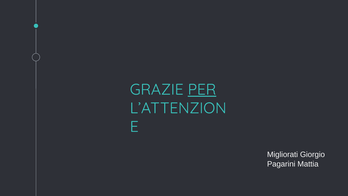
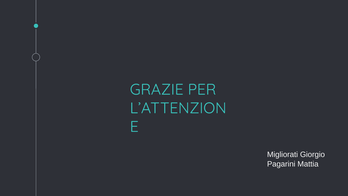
PER underline: present -> none (202, 89)
